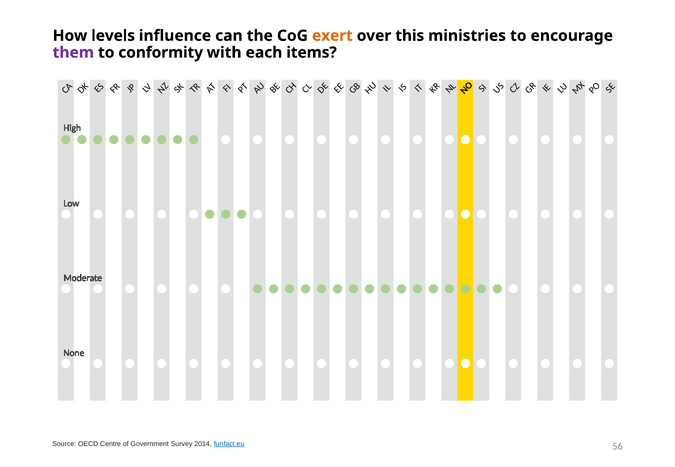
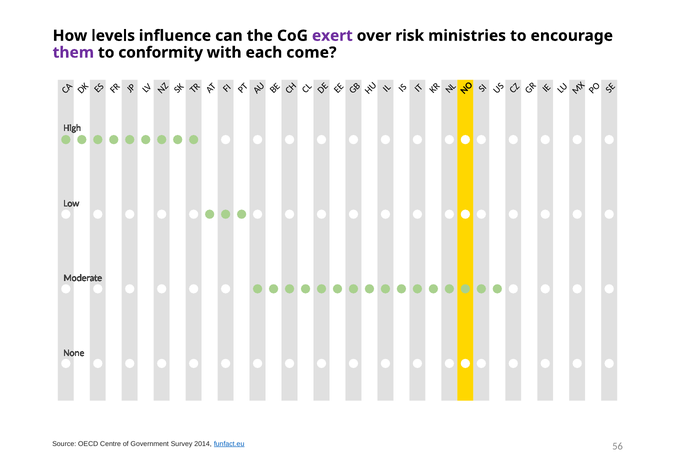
exert colour: orange -> purple (332, 36)
this: this -> risk (410, 36)
items: items -> come (311, 53)
